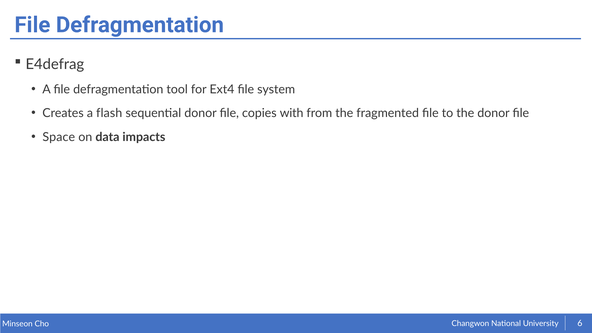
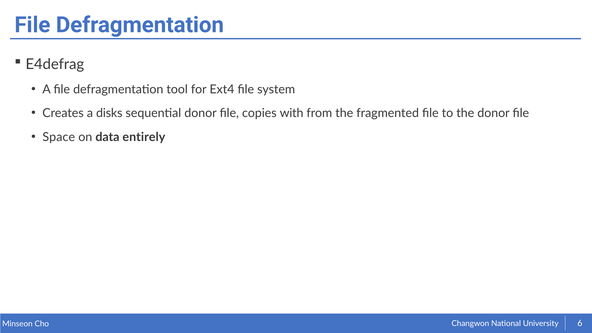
flash: flash -> disks (109, 113)
impacts: impacts -> entirely (144, 137)
